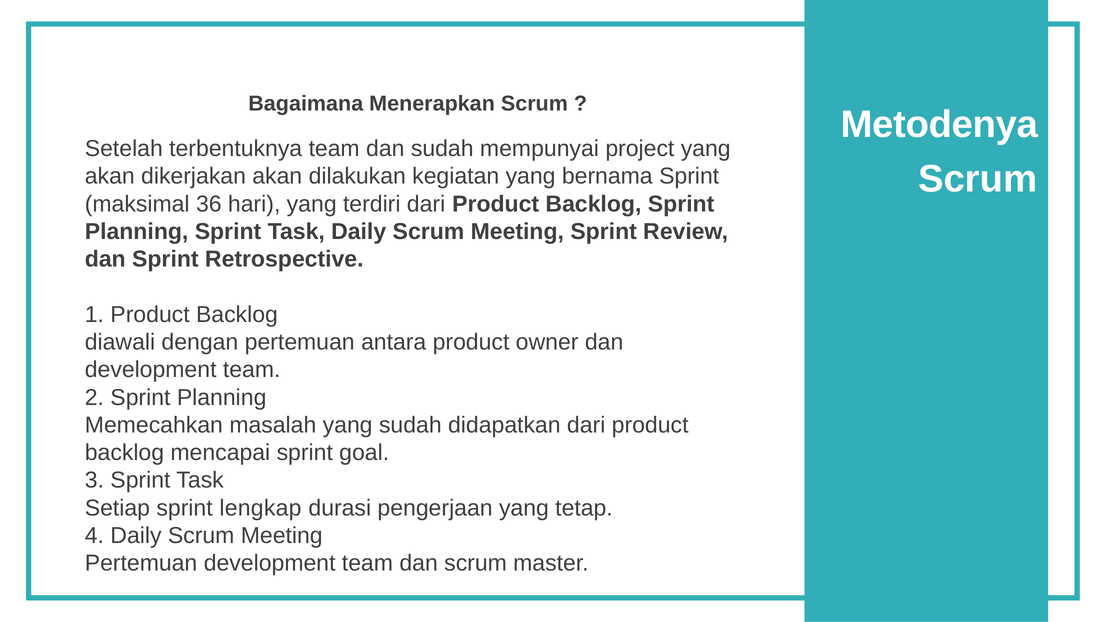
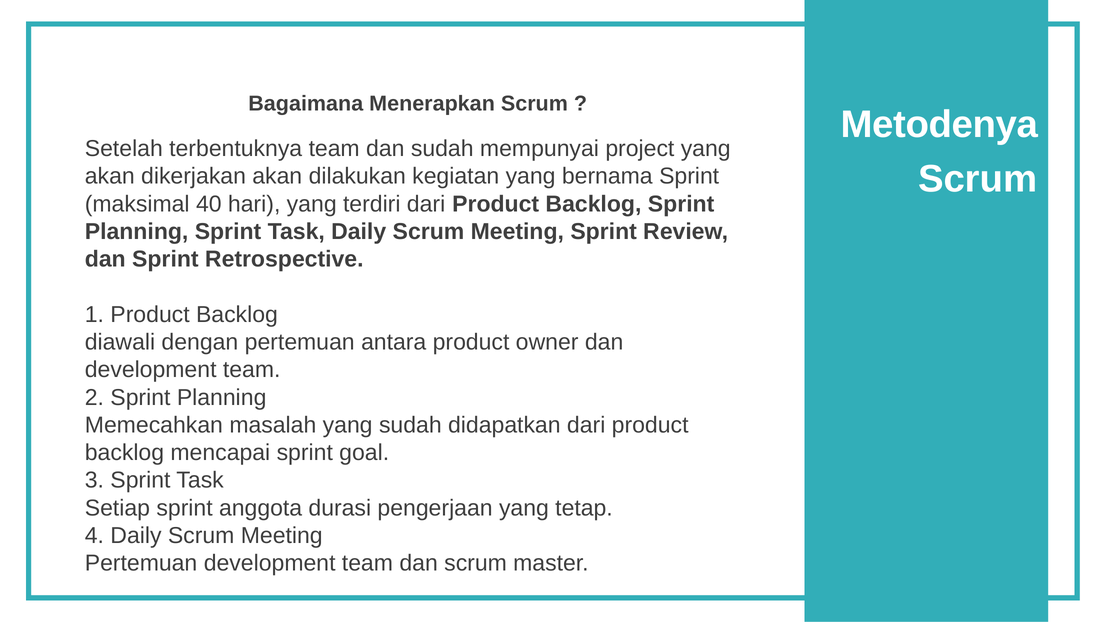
36: 36 -> 40 (209, 204)
lengkap: lengkap -> anggota (261, 508)
